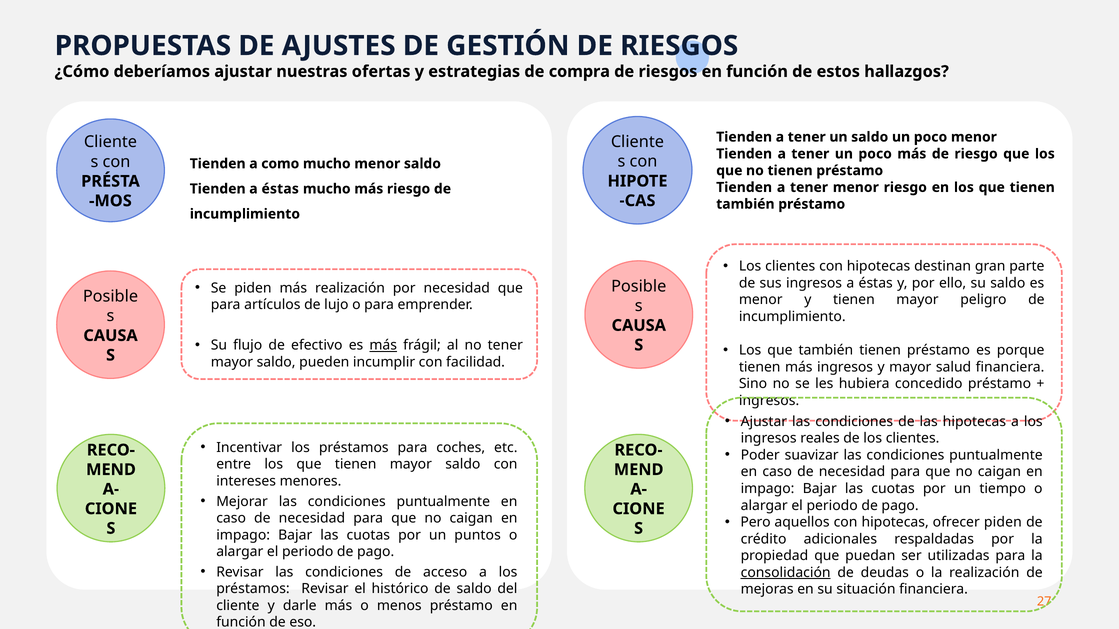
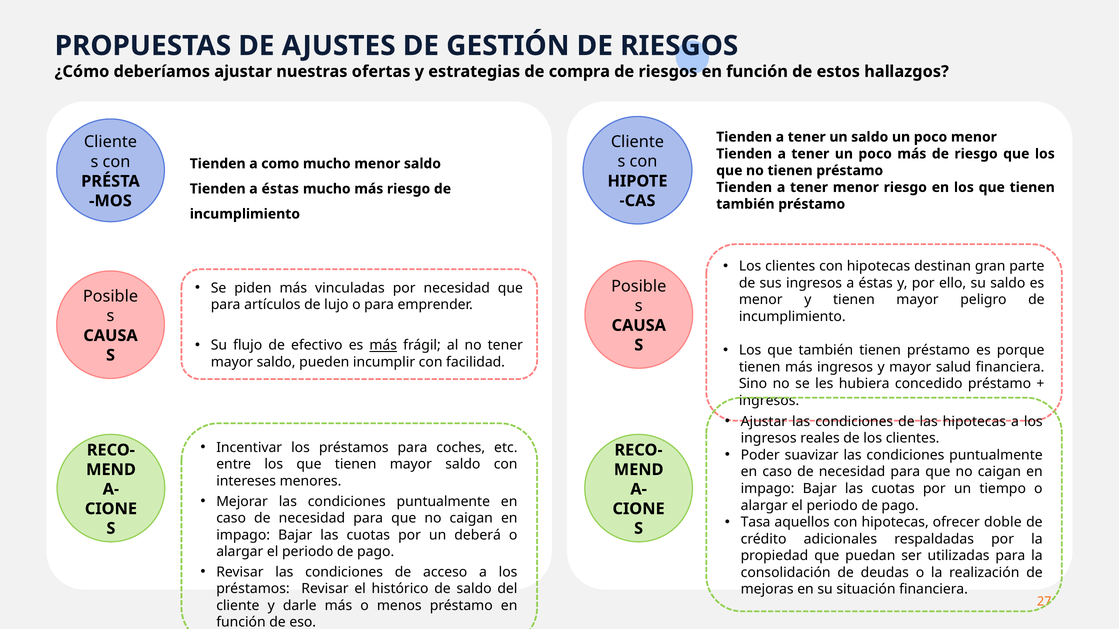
más realización: realización -> vinculadas (350, 288)
Pero: Pero -> Tasa (756, 523)
ofrecer piden: piden -> doble (1003, 523)
puntos: puntos -> deberá (478, 535)
consolidación underline: present -> none (786, 573)
